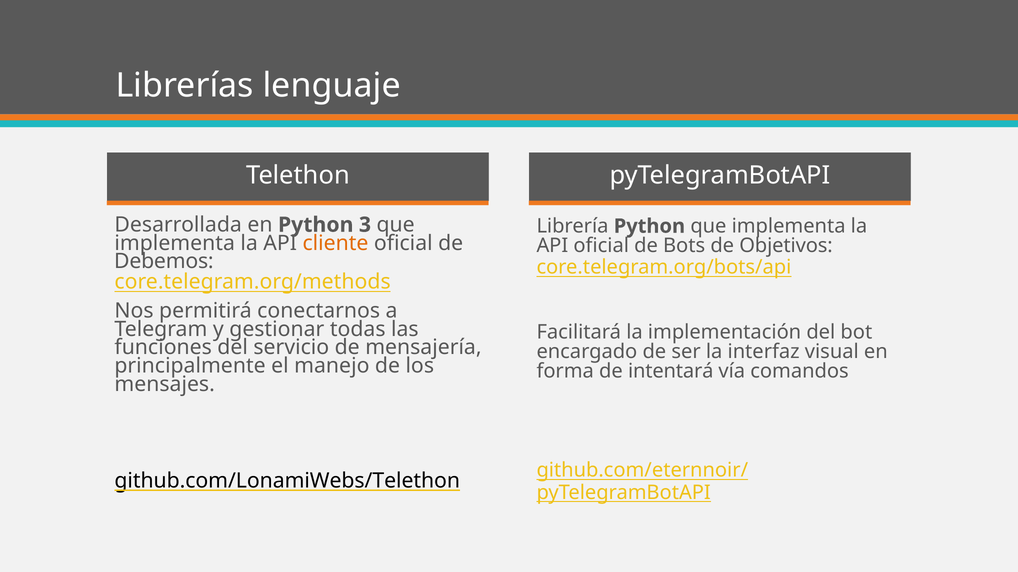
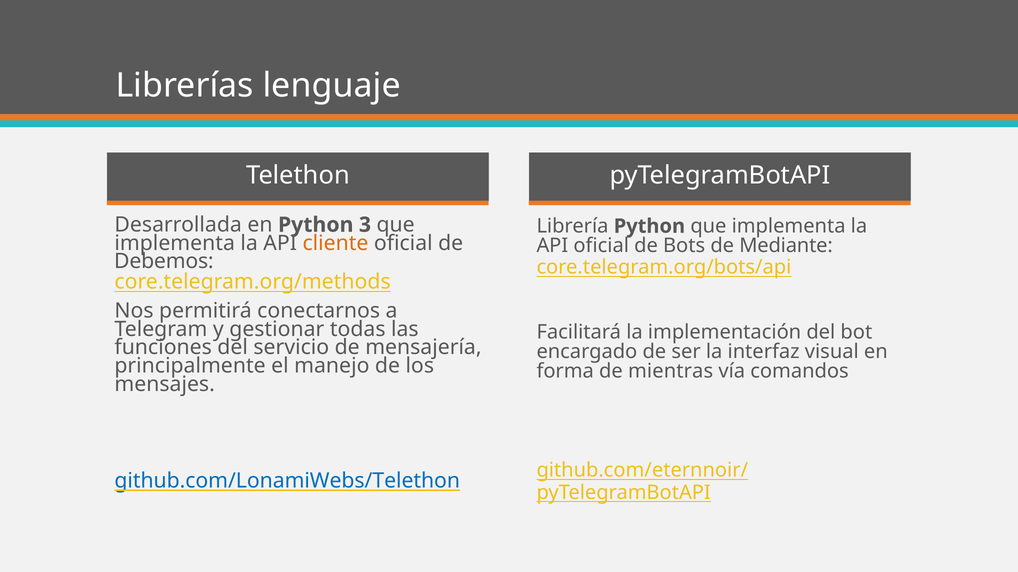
Objetivos: Objetivos -> Mediante (786, 246)
intentará: intentará -> mientras (671, 371)
github.com/LonamiWebs/Telethon colour: black -> blue (287, 481)
